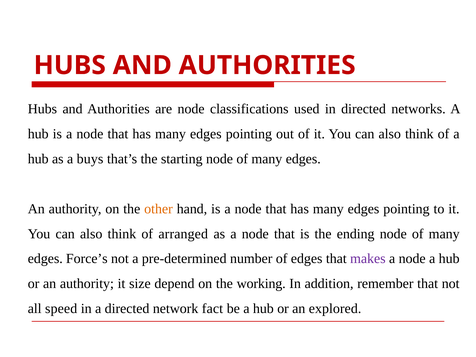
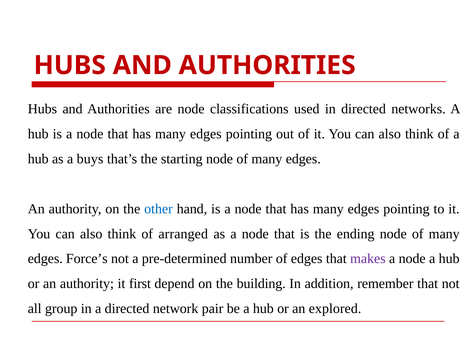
other colour: orange -> blue (158, 209)
size: size -> first (140, 284)
working: working -> building (261, 284)
speed: speed -> group (61, 309)
fact: fact -> pair (213, 309)
